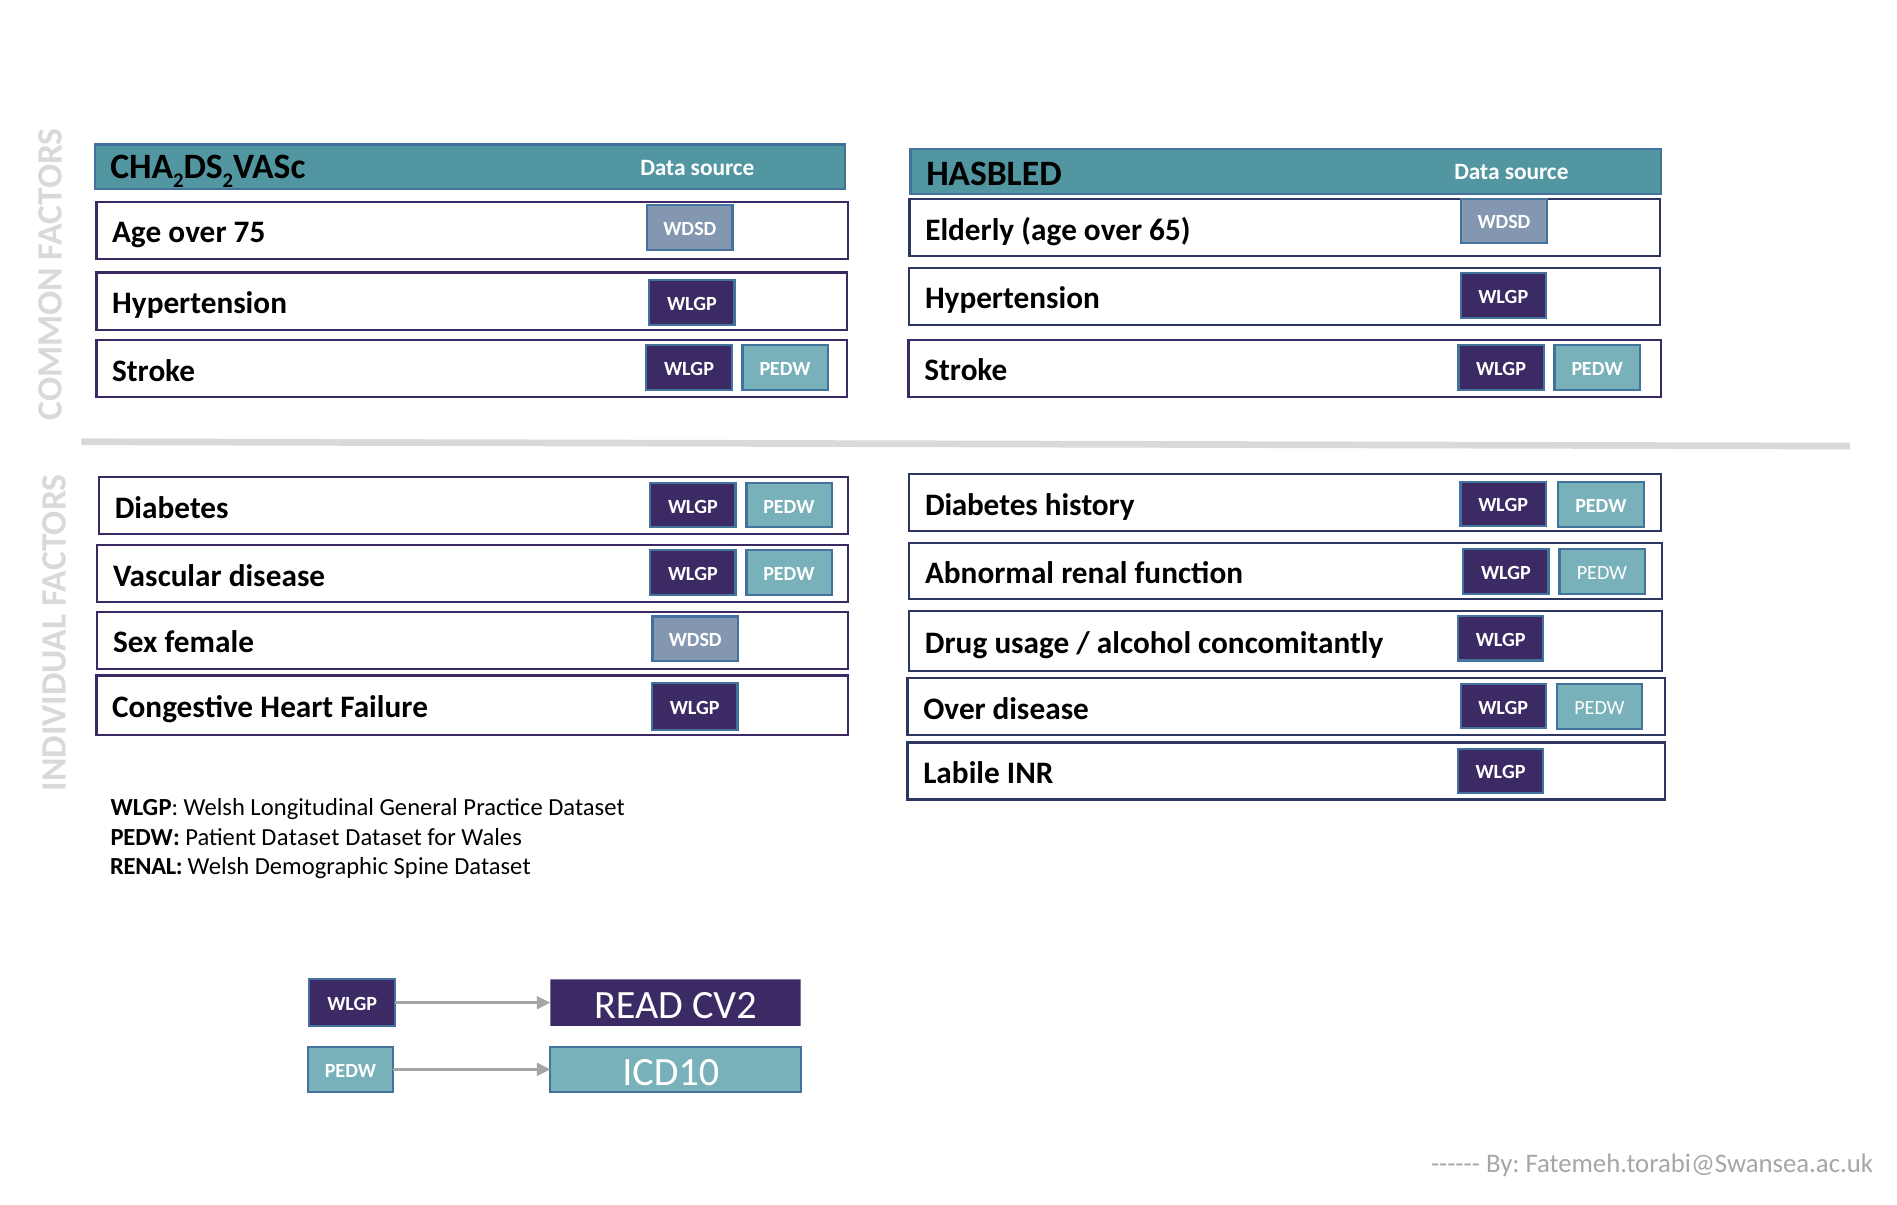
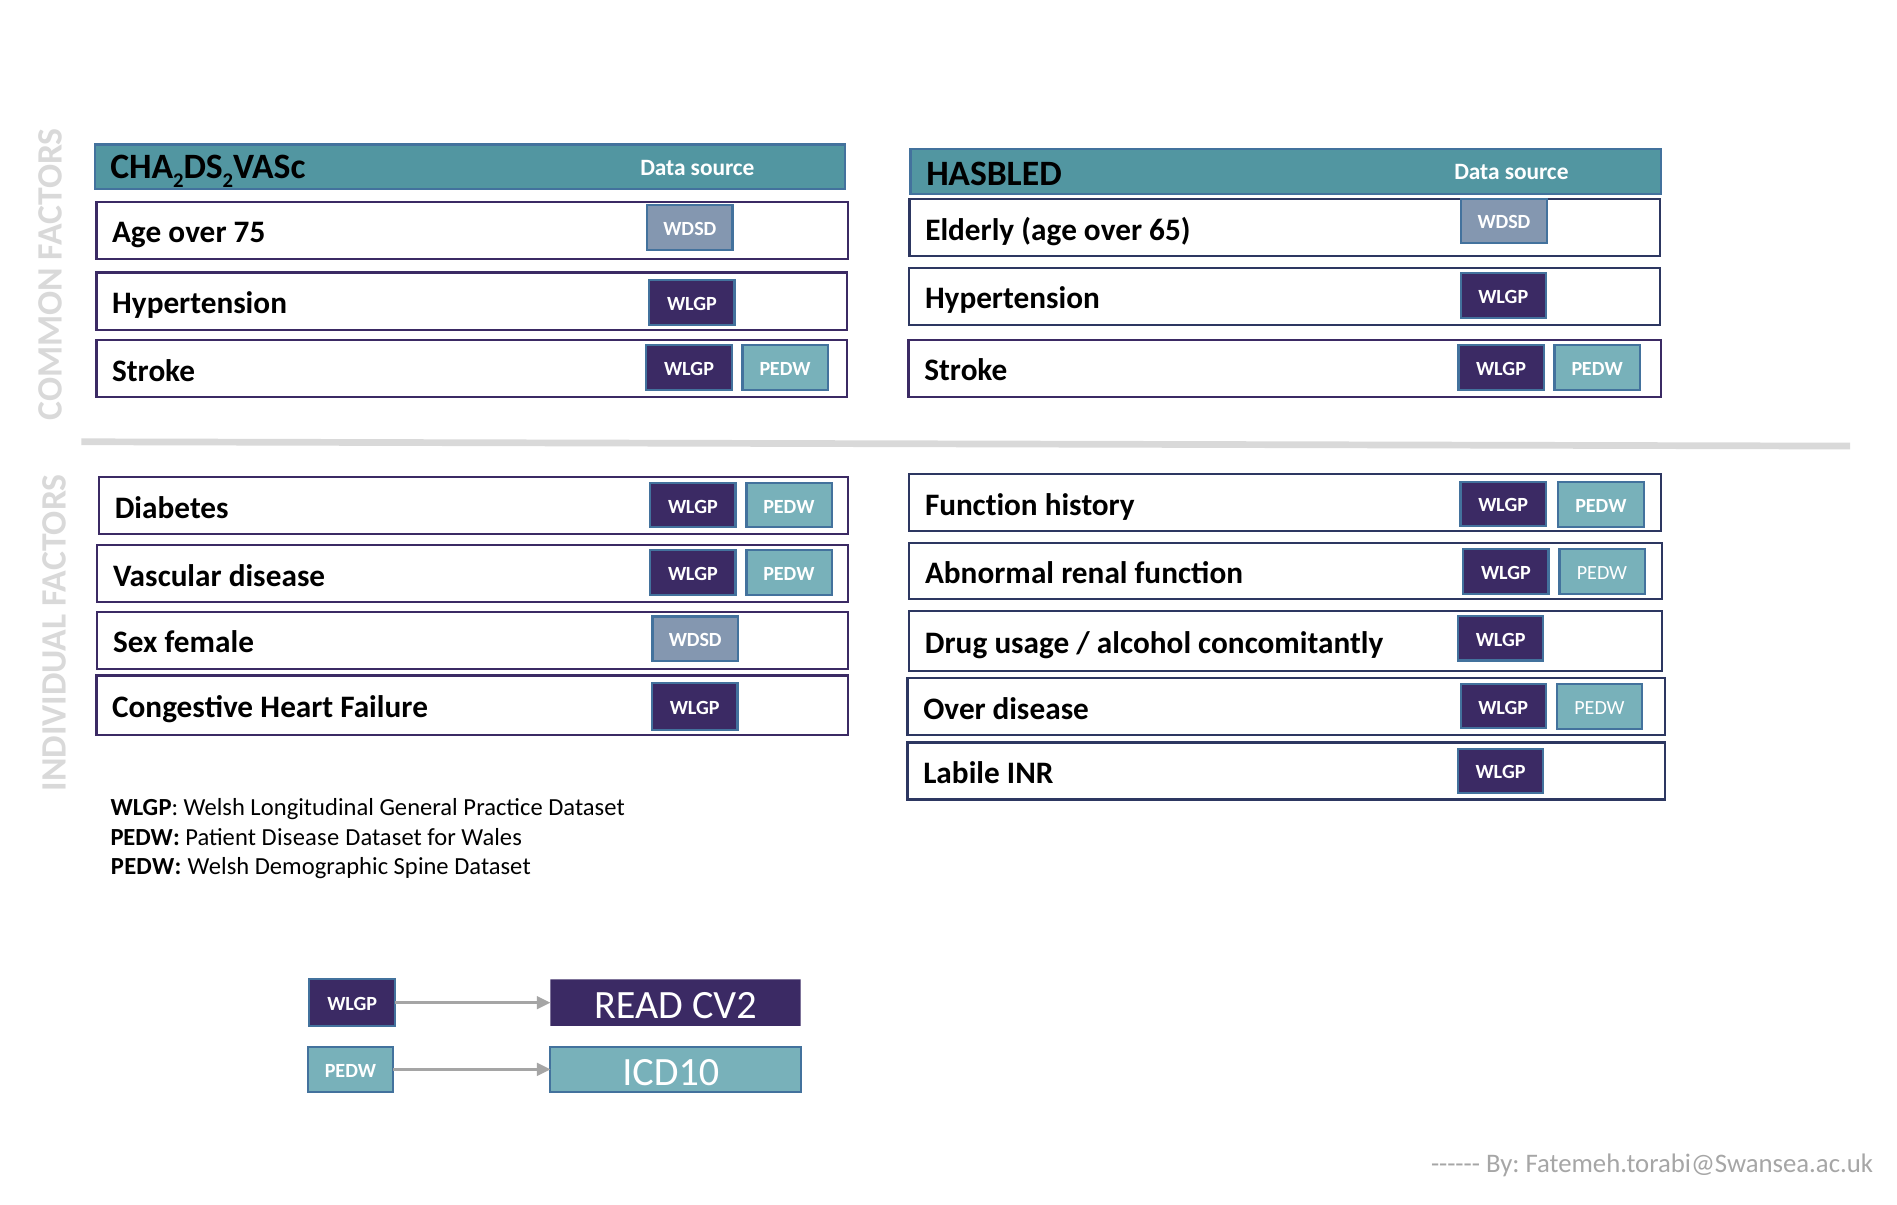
Diabetes: Diabetes -> Function (981, 505)
Patient Dataset: Dataset -> Disease (300, 837)
RENAL: RENAL -> PEDW (146, 866)
